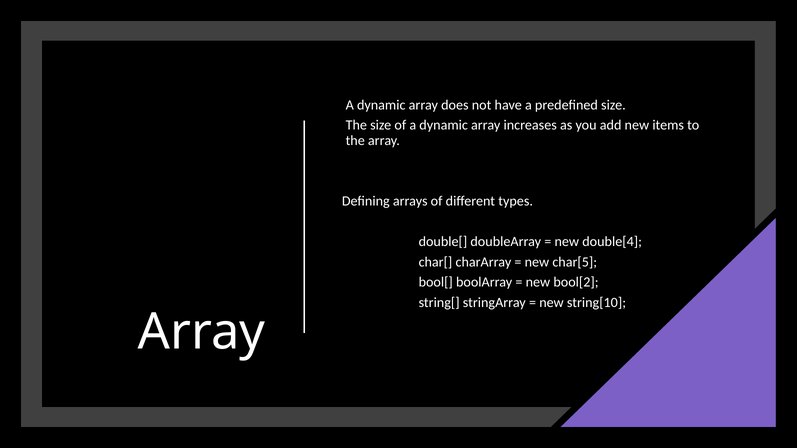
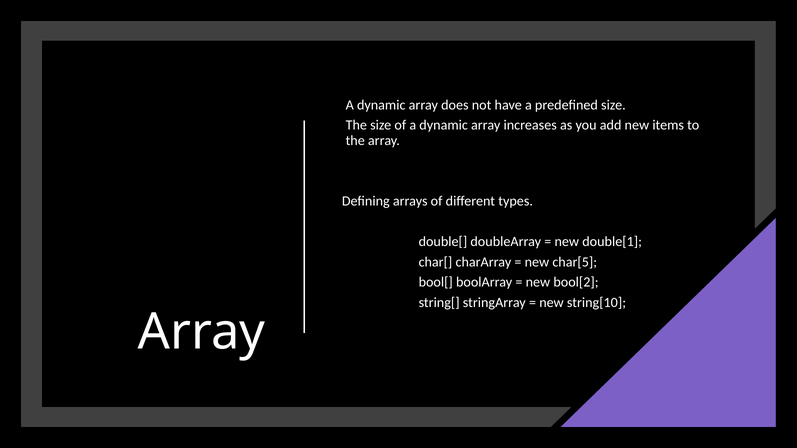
double[4: double[4 -> double[1 (612, 242)
